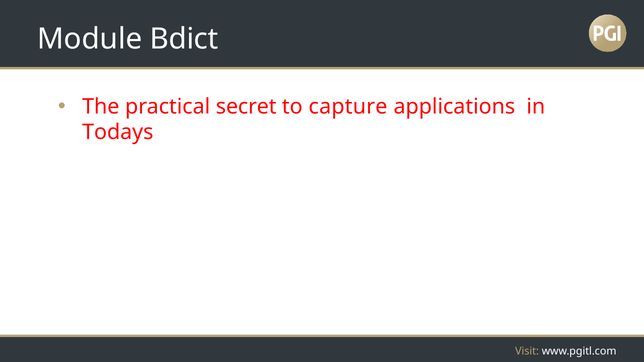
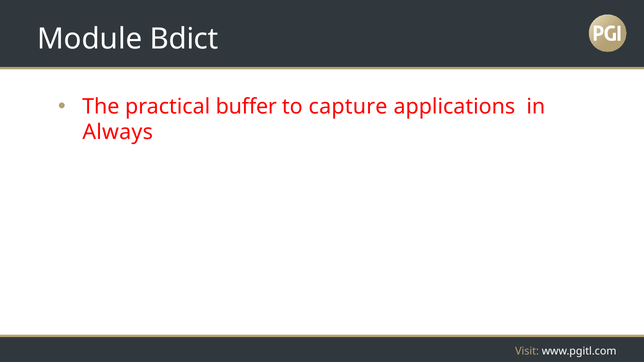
secret: secret -> buffer (246, 107)
Todays: Todays -> Always (118, 132)
